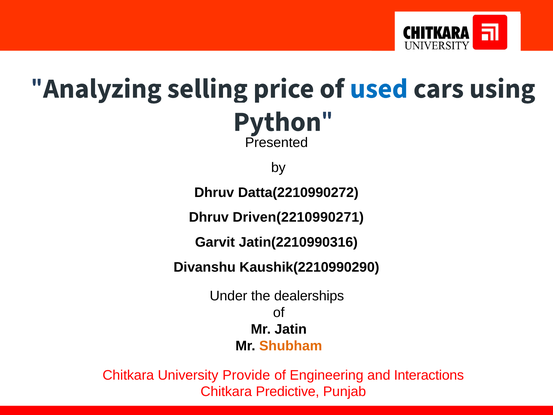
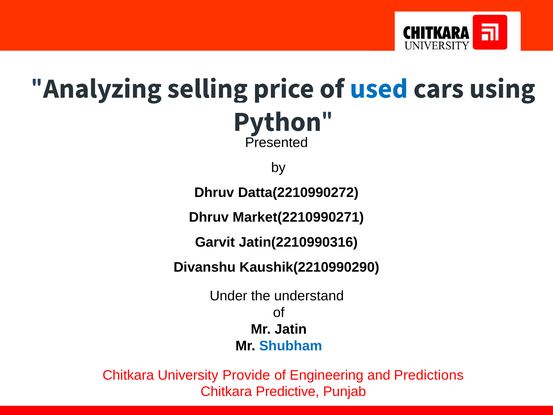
Driven(2210990271: Driven(2210990271 -> Market(2210990271 (298, 217)
dealerships: dealerships -> understand (309, 296)
Shubham colour: orange -> blue (291, 346)
Interactions: Interactions -> Predictions (429, 375)
